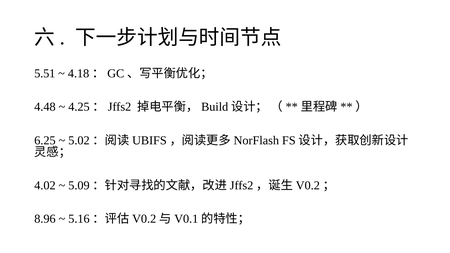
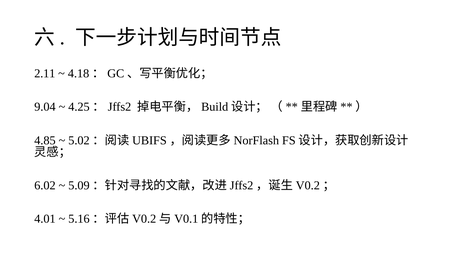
5.51: 5.51 -> 2.11 (45, 74)
4.48: 4.48 -> 9.04 (45, 107)
6.25: 6.25 -> 4.85 (45, 140)
4.02: 4.02 -> 6.02 (45, 186)
8.96: 8.96 -> 4.01 (45, 219)
